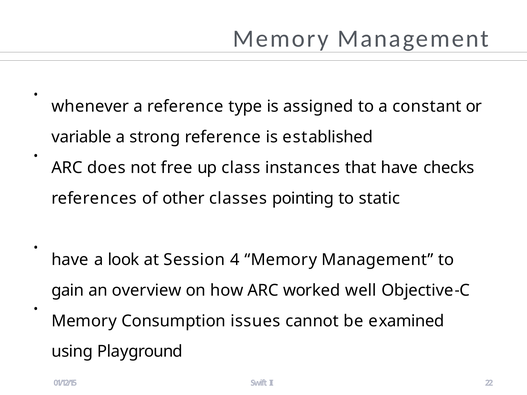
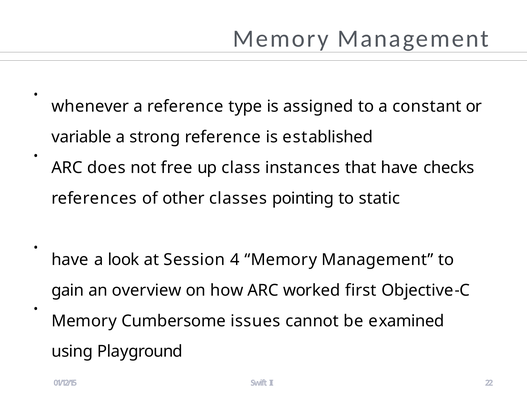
well: well -> first (361, 290)
Consumption: Consumption -> Cumbersome (174, 321)
